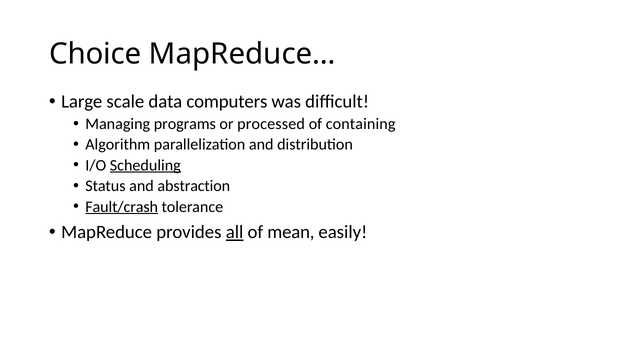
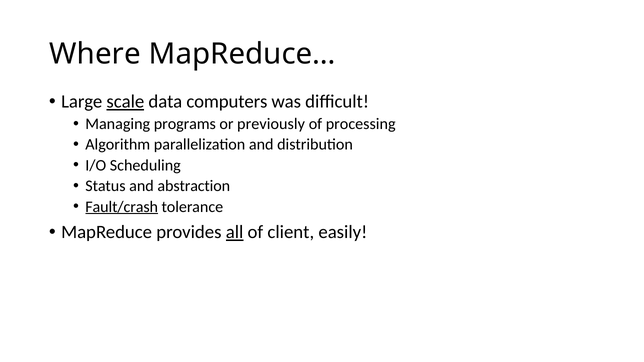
Choice: Choice -> Where (95, 54)
scale underline: none -> present (125, 102)
processed: processed -> previously (271, 124)
containing: containing -> processing (361, 124)
Scheduling underline: present -> none (145, 165)
mean: mean -> client (291, 232)
